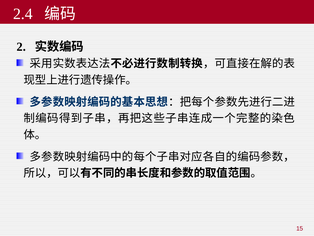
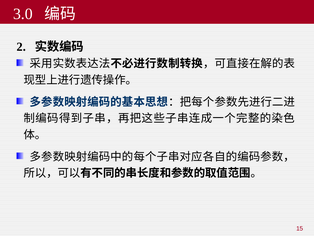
2.4: 2.4 -> 3.0 (23, 14)
